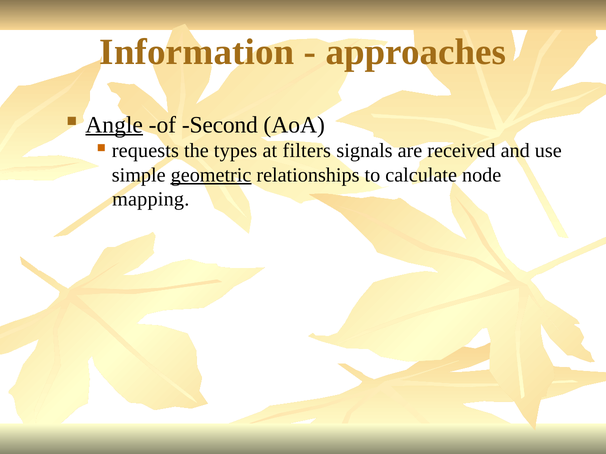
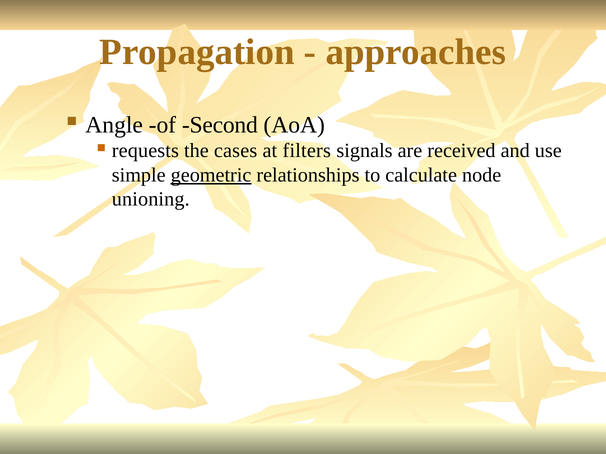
Information: Information -> Propagation (197, 52)
Angle underline: present -> none (114, 125)
types: types -> cases (236, 151)
mapping: mapping -> unioning (151, 199)
